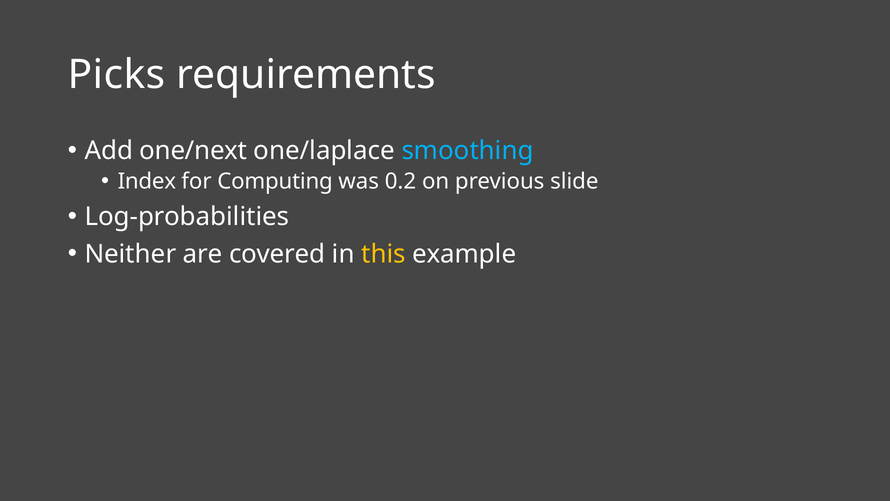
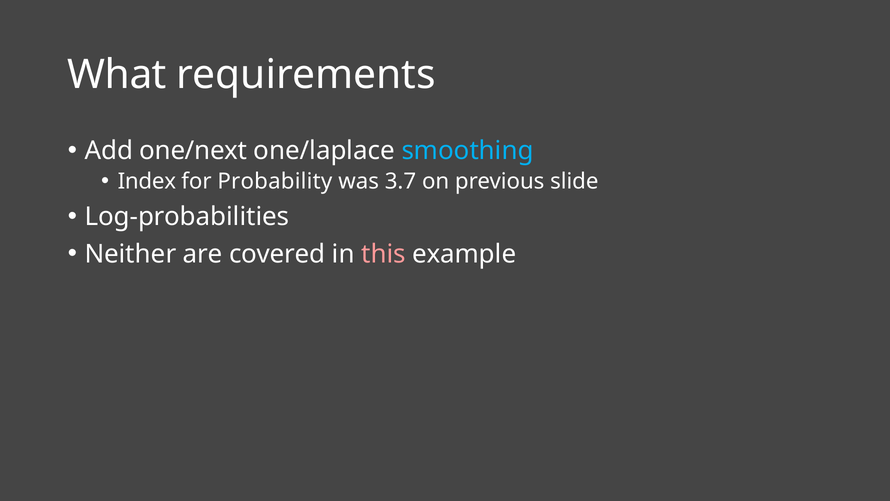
Picks: Picks -> What (117, 75)
Computing: Computing -> Probability (275, 181)
0.2: 0.2 -> 3.7 (400, 181)
this colour: yellow -> pink (383, 254)
